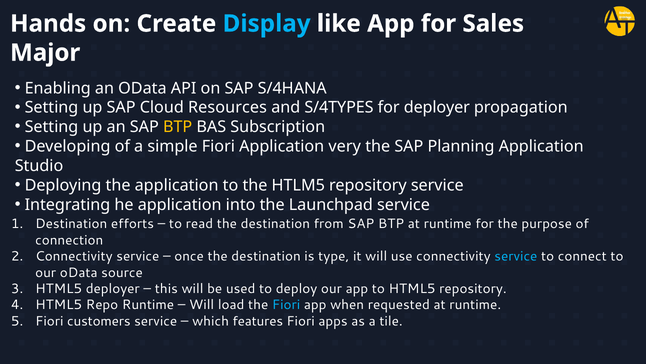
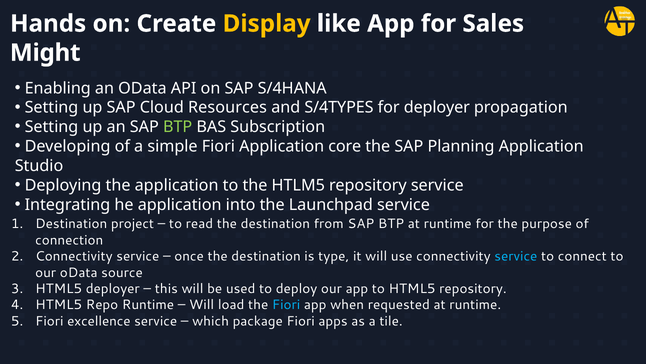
Display colour: light blue -> yellow (267, 24)
Major: Major -> Might (45, 53)
BTP colour: yellow -> light green (178, 127)
very: very -> core (345, 146)
efforts: efforts -> project (132, 224)
customers: customers -> excellence (99, 321)
features: features -> package (258, 321)
